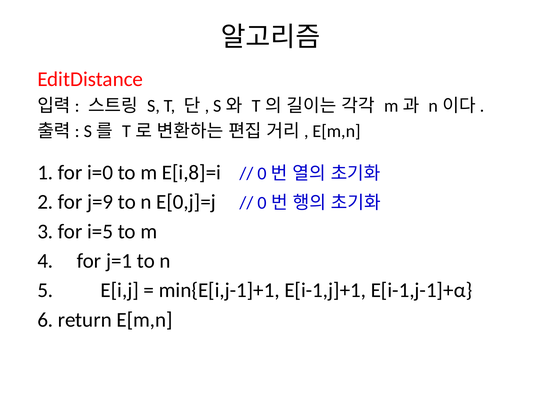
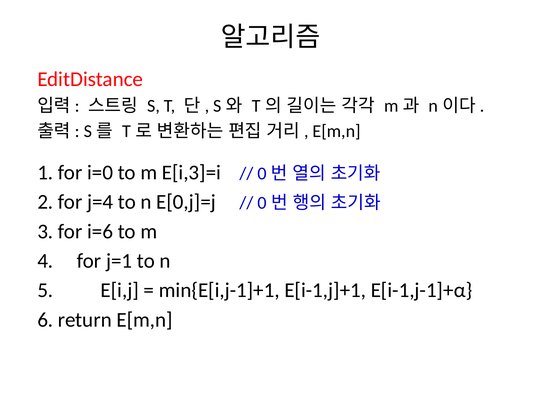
E[i,8]=i: E[i,8]=i -> E[i,3]=i (191, 172)
j=9: j=9 -> j=4 (100, 202)
i=5: i=5 -> i=6 (100, 231)
